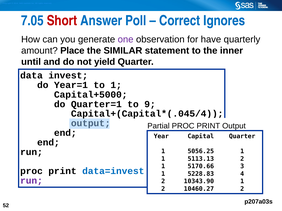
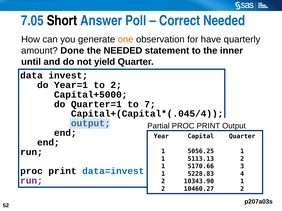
Short colour: red -> black (62, 21)
Correct Ignores: Ignores -> Needed (224, 21)
one colour: purple -> orange (126, 39)
Place: Place -> Done (72, 51)
the SIMILAR: SIMILAR -> NEEDED (123, 51)
to 1: 1 -> 2 (116, 85)
9: 9 -> 7 (150, 104)
